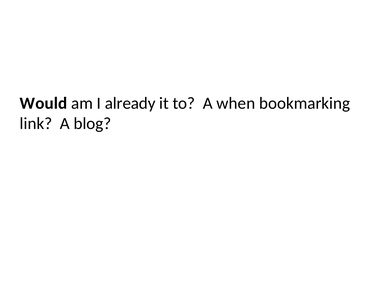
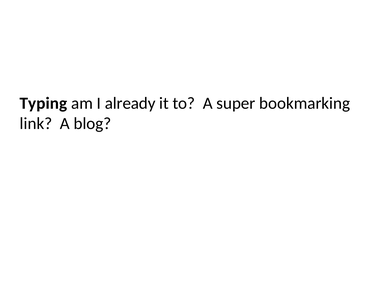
Would: Would -> Typing (43, 103)
when: when -> super (236, 103)
